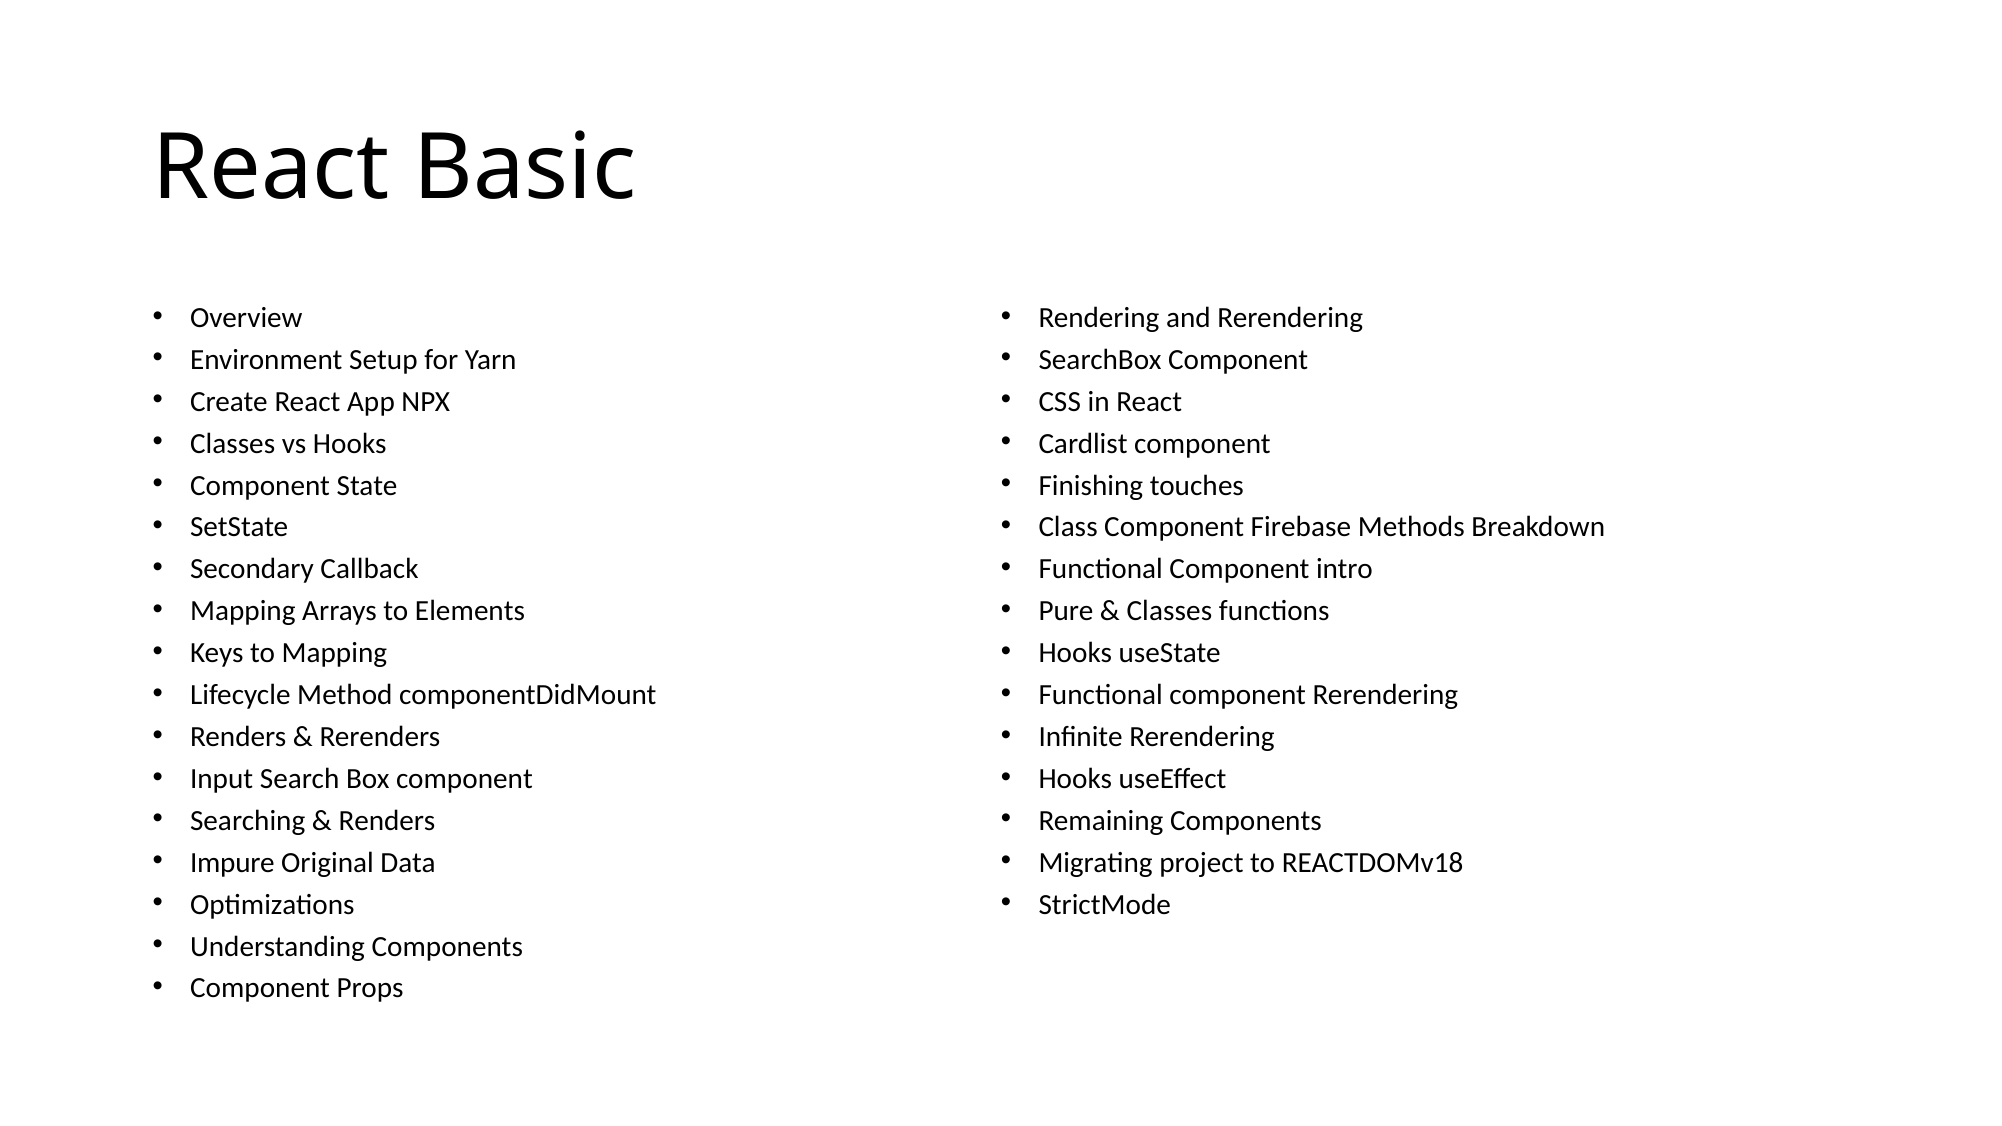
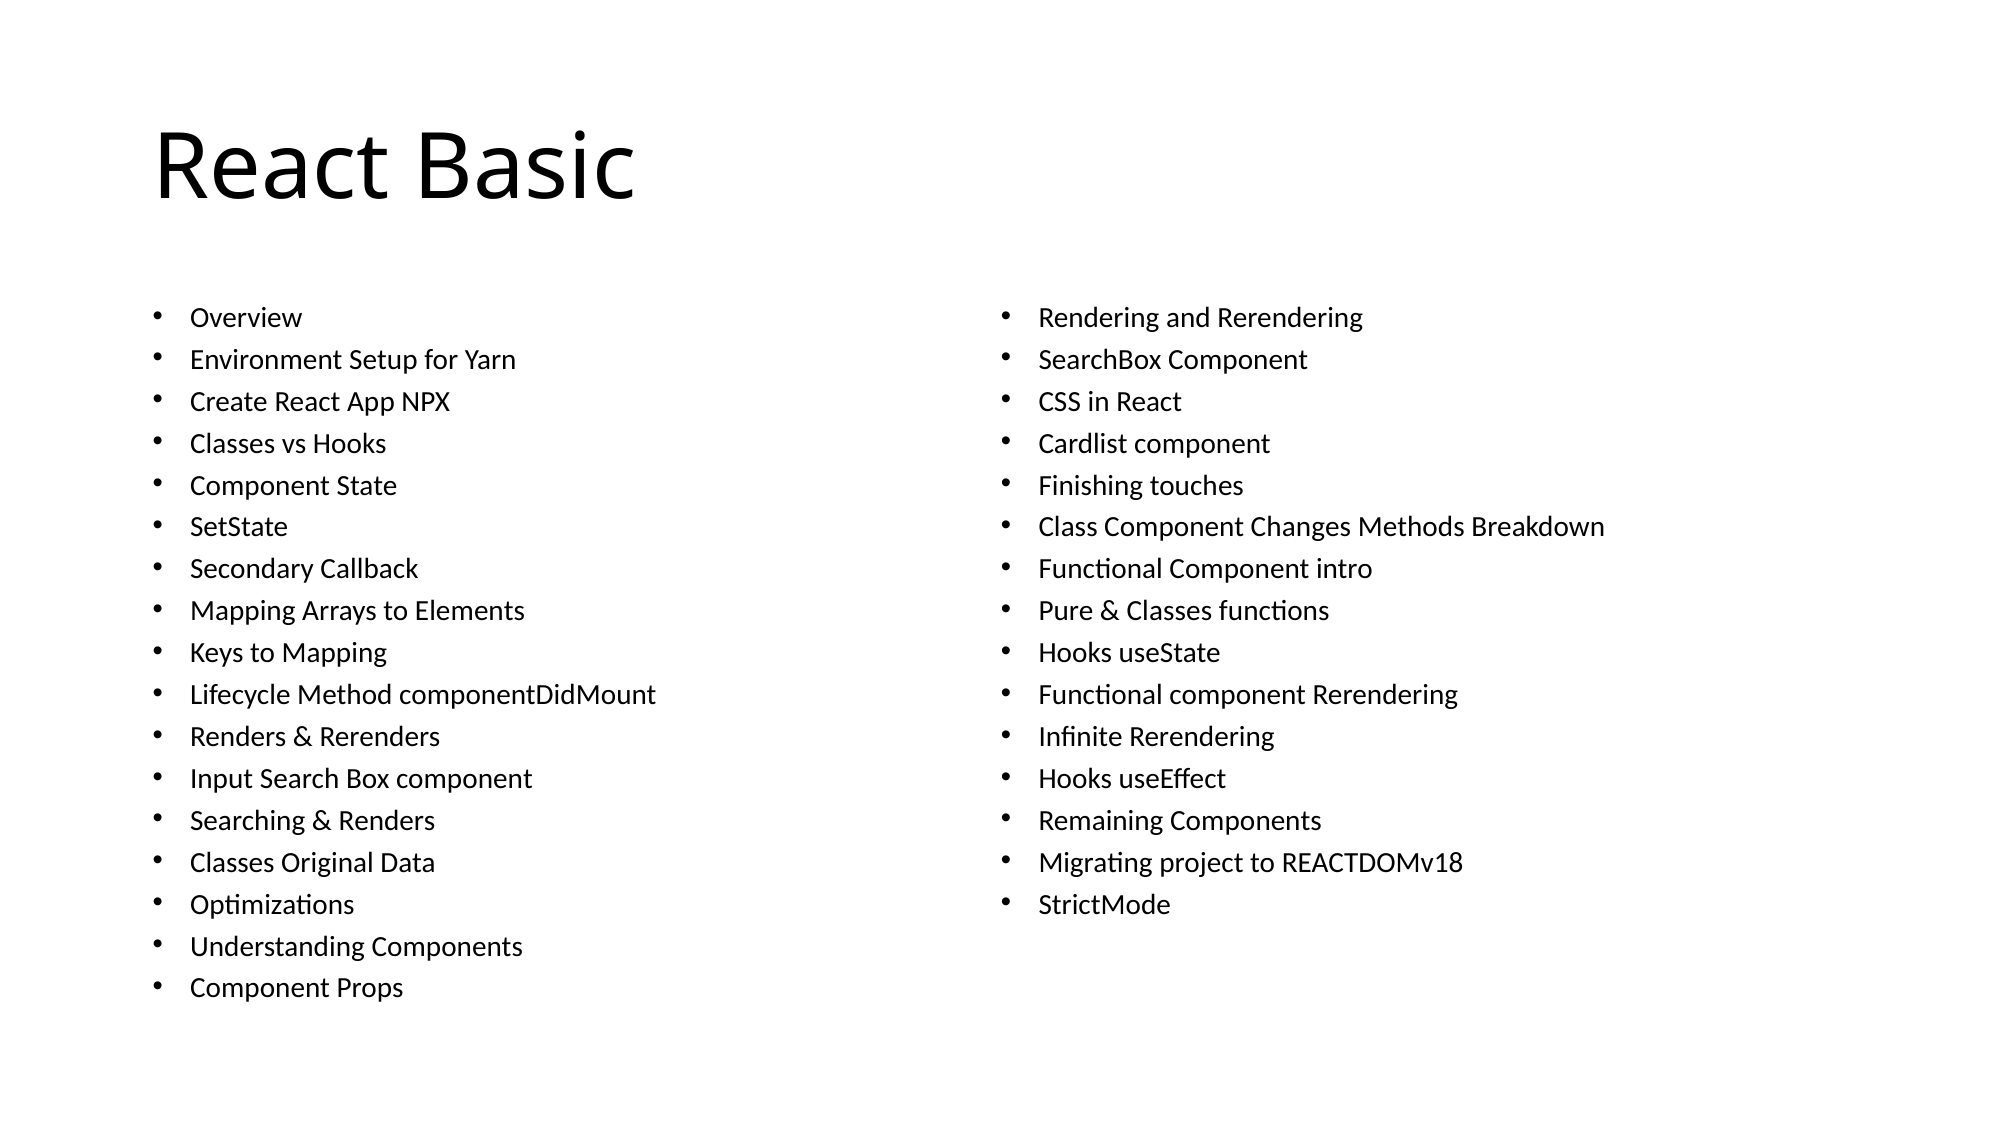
Firebase: Firebase -> Changes (1301, 527)
Impure: Impure -> Classes (232, 863)
